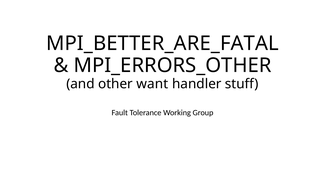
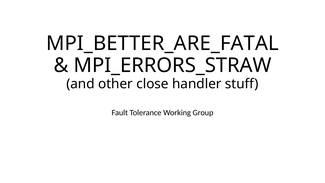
MPI_ERRORS_OTHER: MPI_ERRORS_OTHER -> MPI_ERRORS_STRAW (173, 65)
want: want -> close (152, 84)
